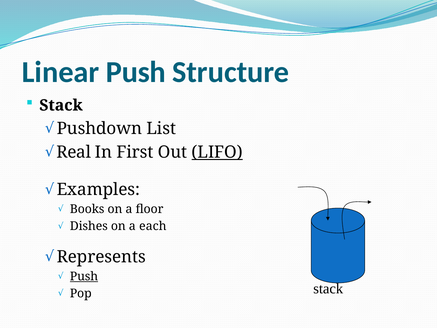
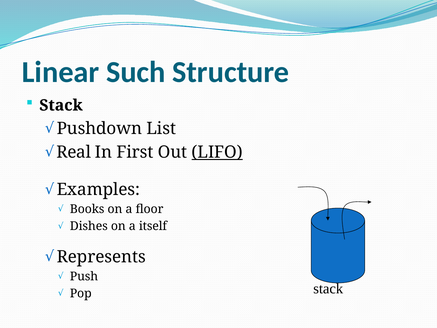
Linear Push: Push -> Such (136, 72)
each: each -> itself (153, 226)
Push underline: present -> none (84, 276)
